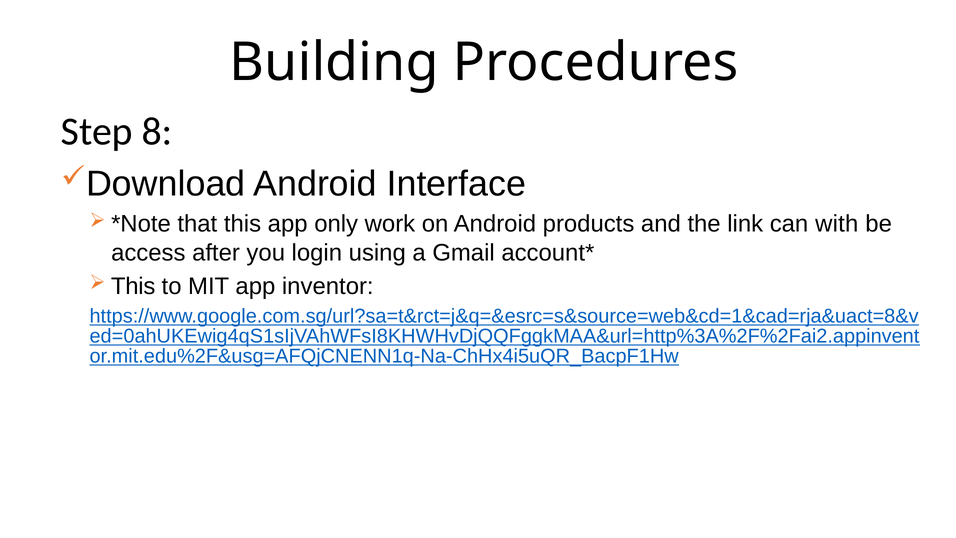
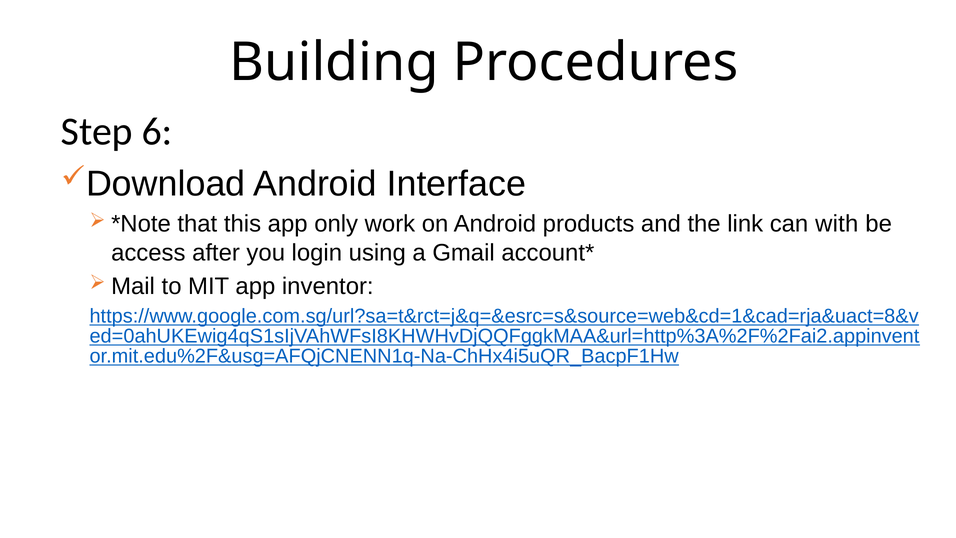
8: 8 -> 6 (157, 132)
This: This -> Mail (133, 286)
